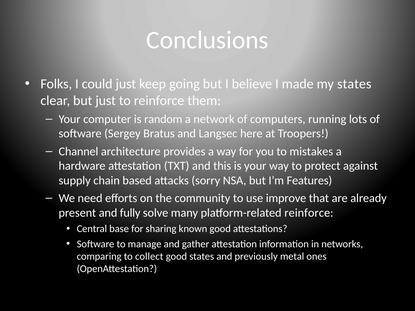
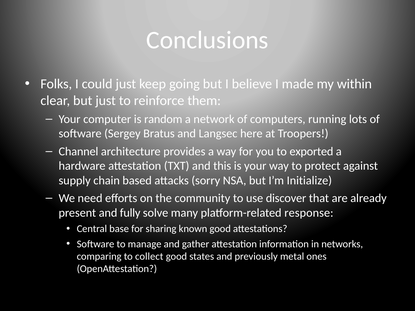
my states: states -> within (354, 84)
mistakes: mistakes -> exported (311, 152)
Features: Features -> Initialize (309, 181)
improve: improve -> discover (286, 198)
platform-related reinforce: reinforce -> response (309, 213)
